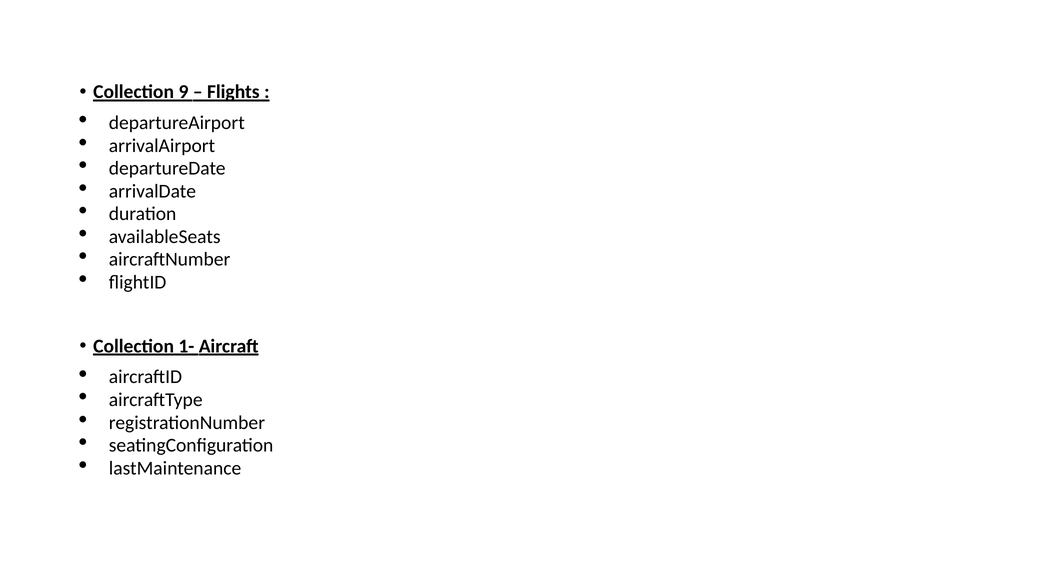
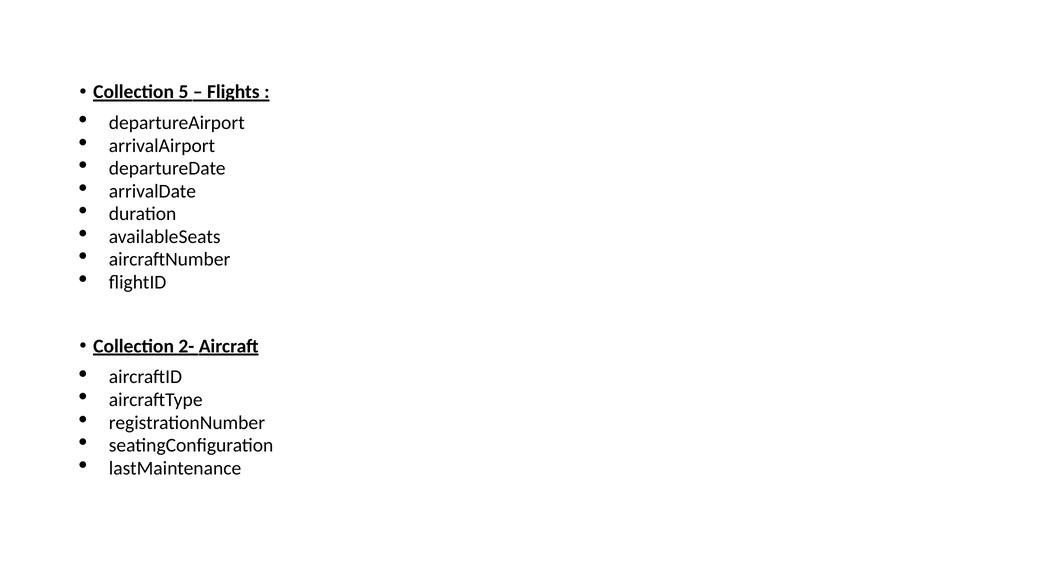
9: 9 -> 5 (183, 92)
1-: 1- -> 2- (186, 346)
